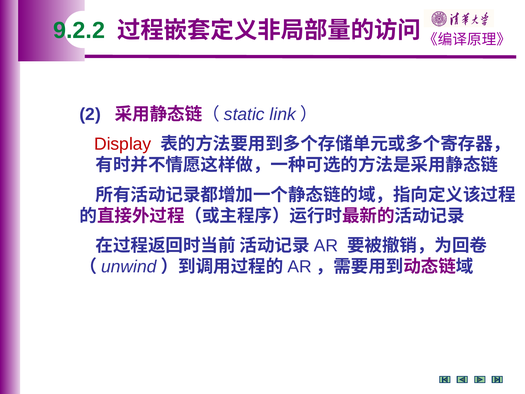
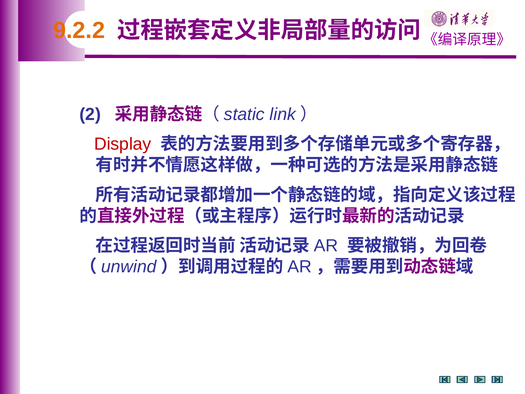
9.2.2 colour: green -> orange (79, 31)
